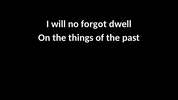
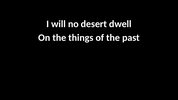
forgot: forgot -> desert (94, 24)
